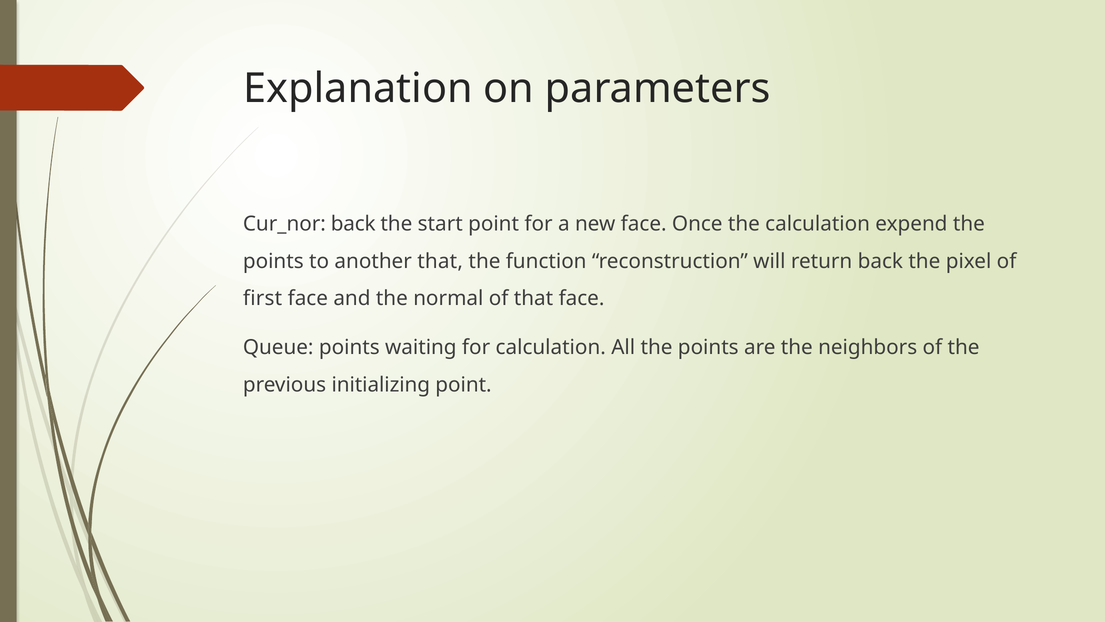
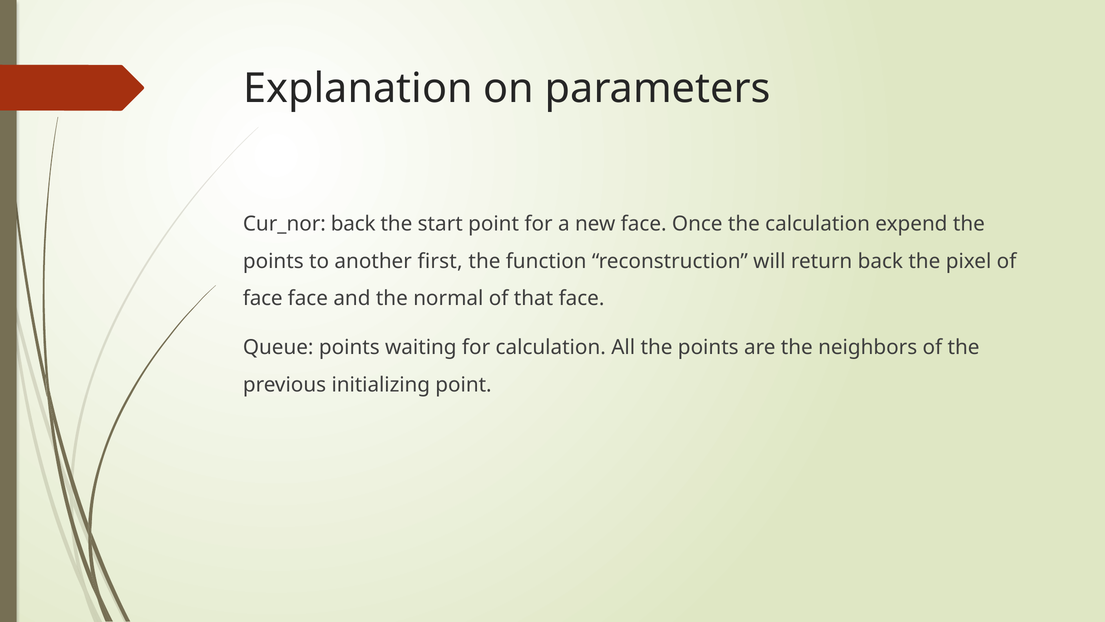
another that: that -> first (440, 261)
first: first -> face (263, 298)
